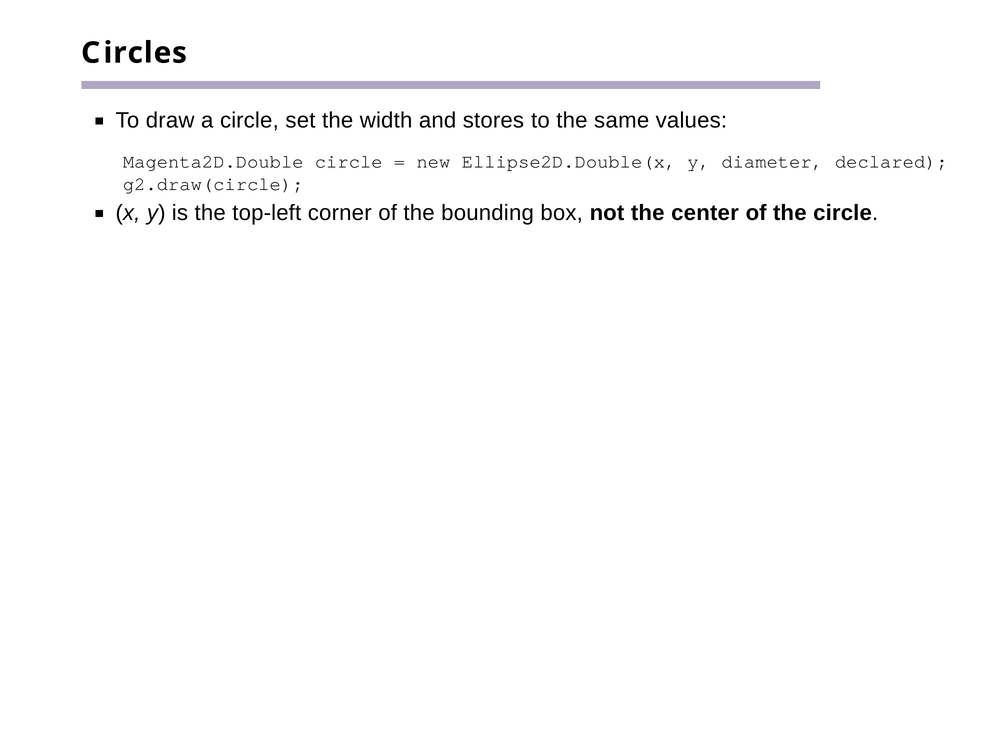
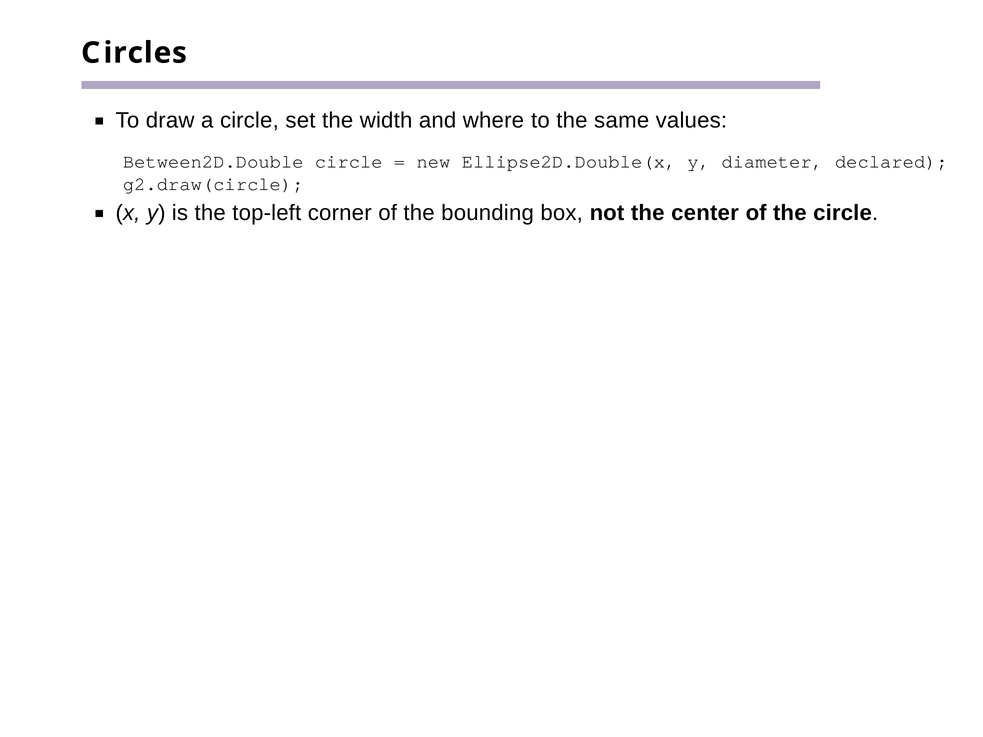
stores: stores -> where (493, 120)
Magenta2D.Double: Magenta2D.Double -> Between2D.Double (213, 162)
